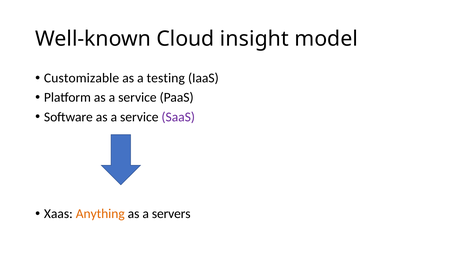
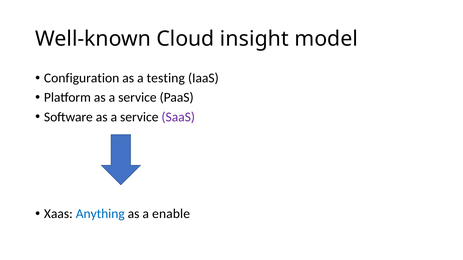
Customizable: Customizable -> Configuration (82, 78)
Anything colour: orange -> blue (100, 214)
servers: servers -> enable (171, 214)
